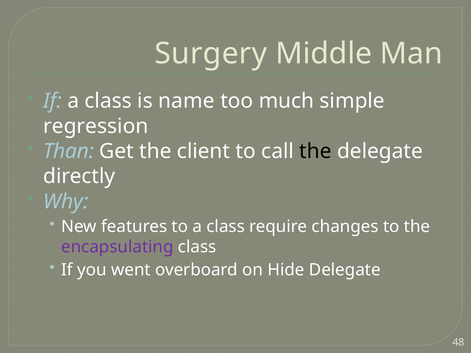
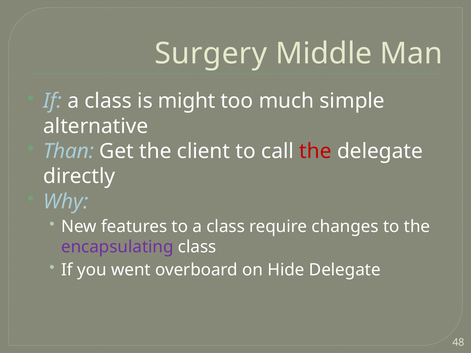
name: name -> might (187, 101)
regression: regression -> alternative (96, 126)
the colour: black -> red (315, 151)
